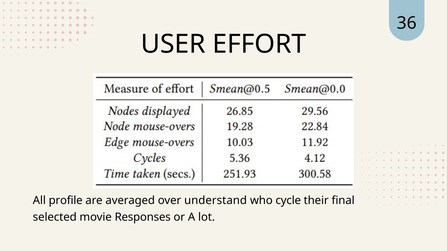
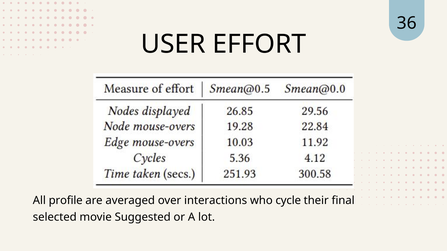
understand: understand -> interactions (216, 201)
Responses: Responses -> Suggested (143, 218)
